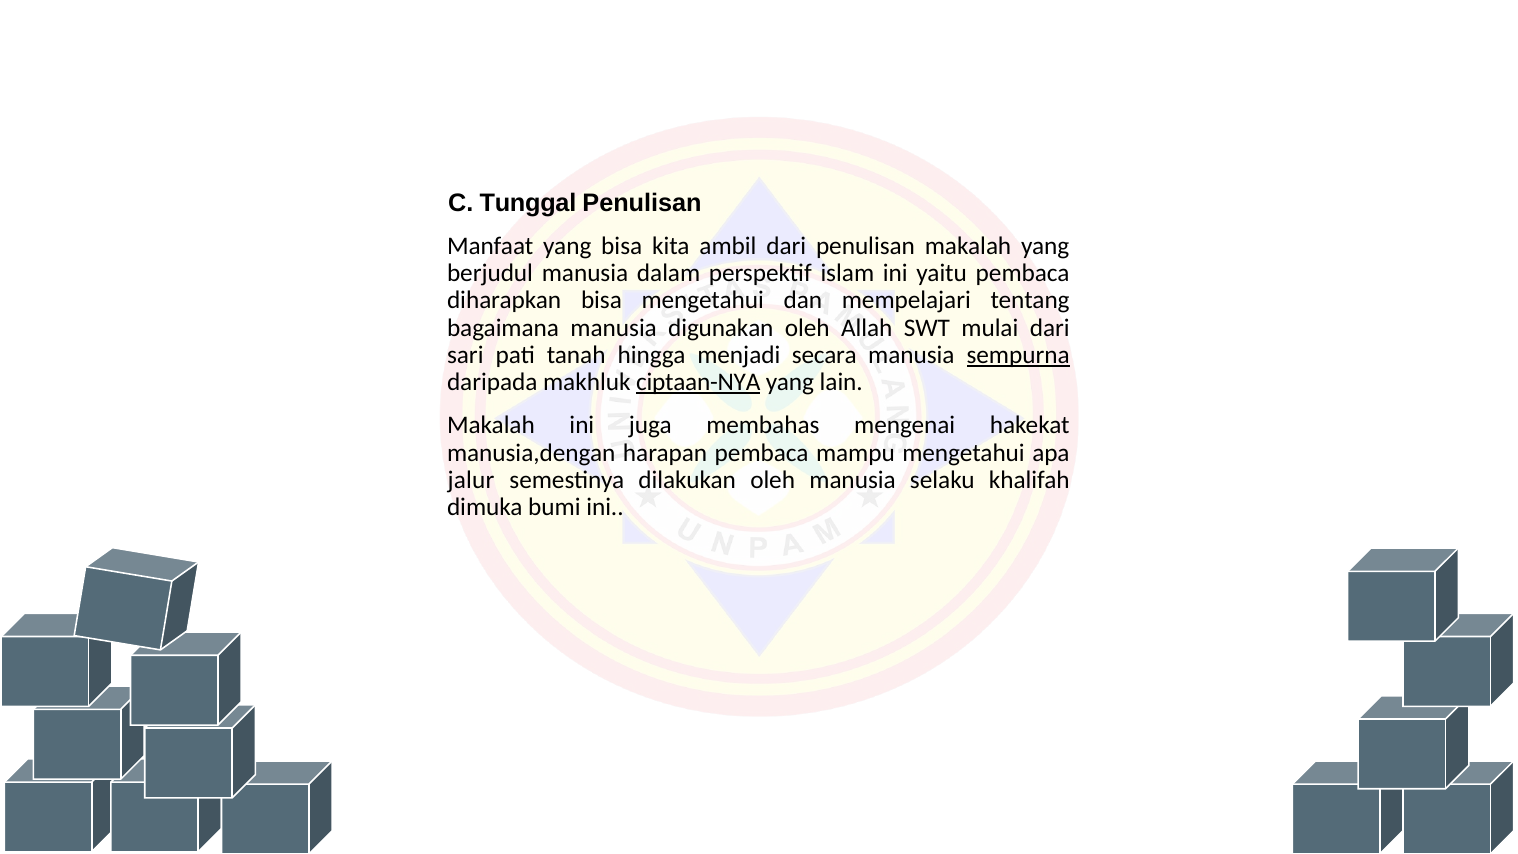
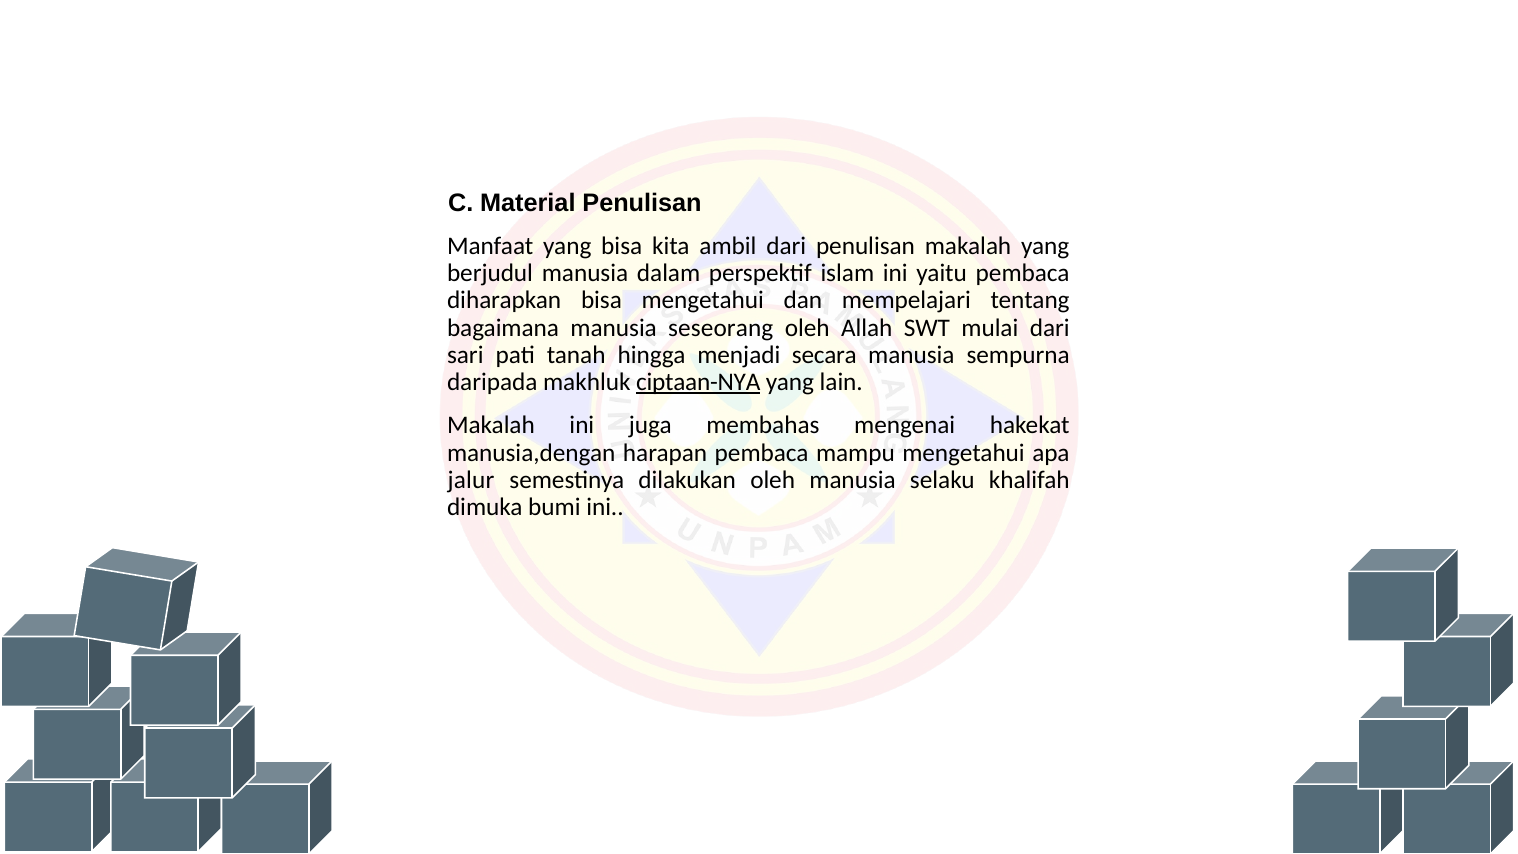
Tunggal: Tunggal -> Material (528, 203)
digunakan: digunakan -> seseorang (721, 328)
sempurna underline: present -> none (1018, 355)
